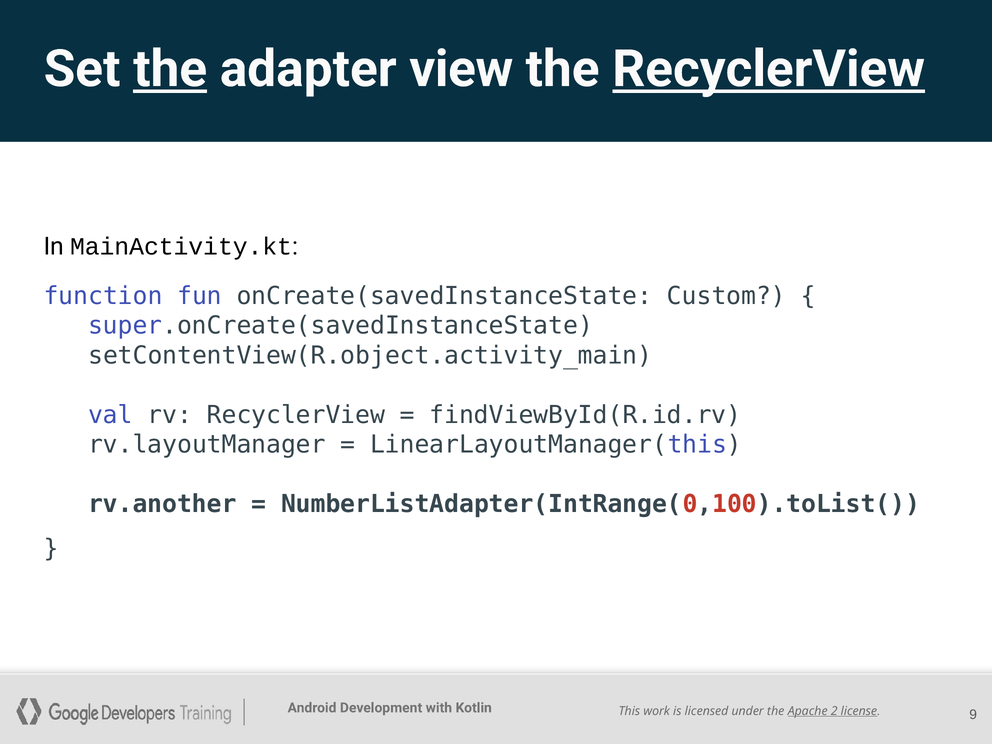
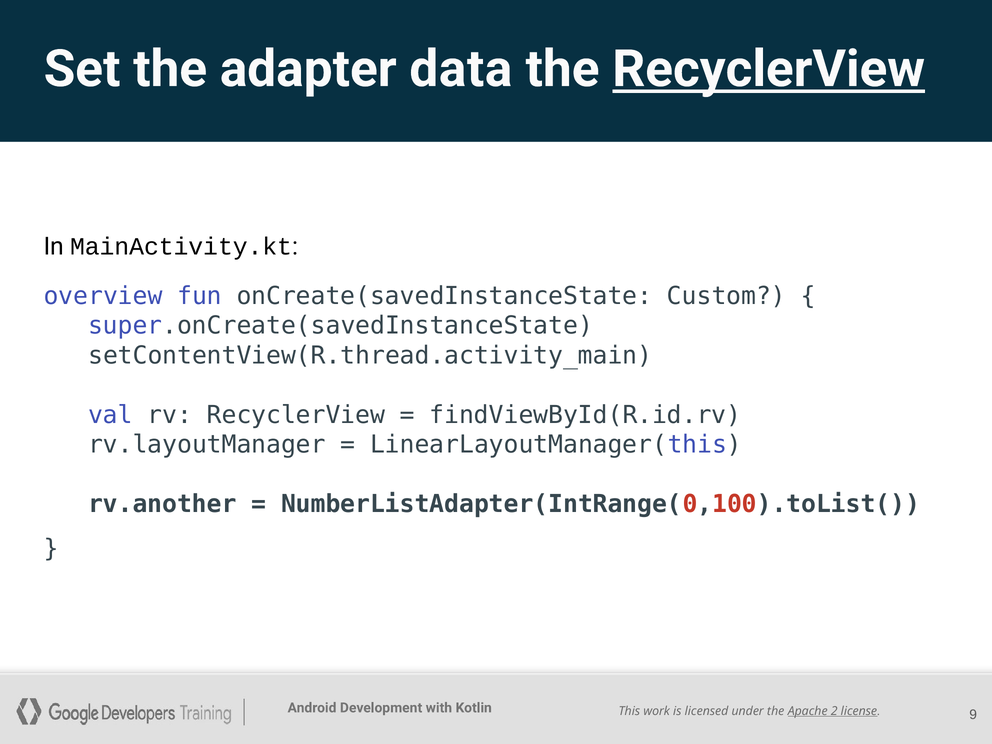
the underline: present -> none (170, 69)
view: view -> data (461, 69)
function: function -> overview (103, 296)
setContentView(R.object.activity_main: setContentView(R.object.activity_main -> setContentView(R.thread.activity_main (370, 356)
